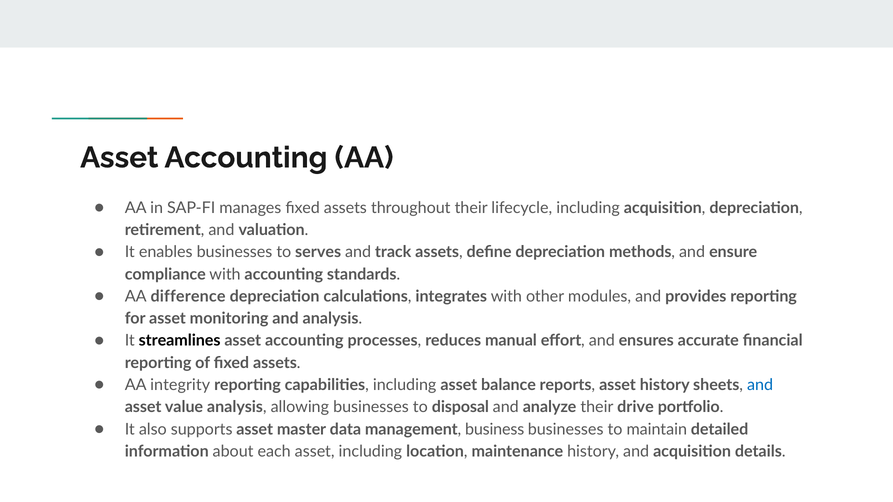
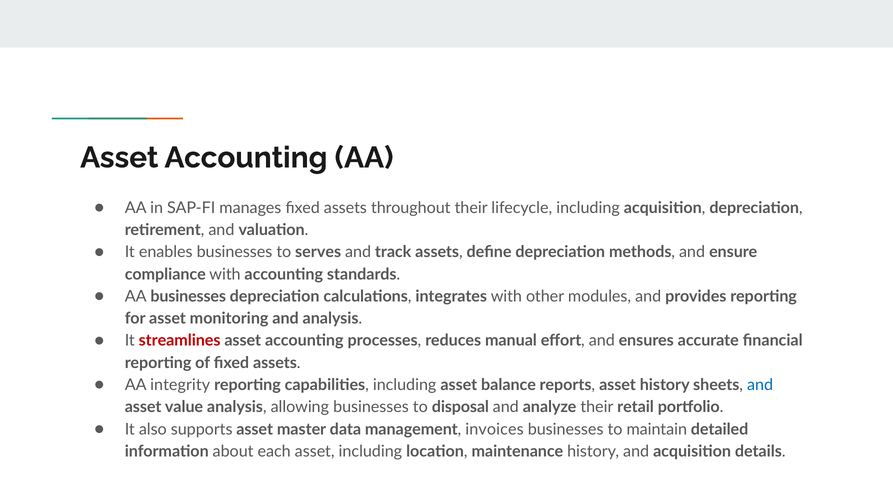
AA difference: difference -> businesses (188, 297)
streamlines colour: black -> red (180, 341)
drive: drive -> retail (636, 407)
business: business -> invoices (494, 429)
